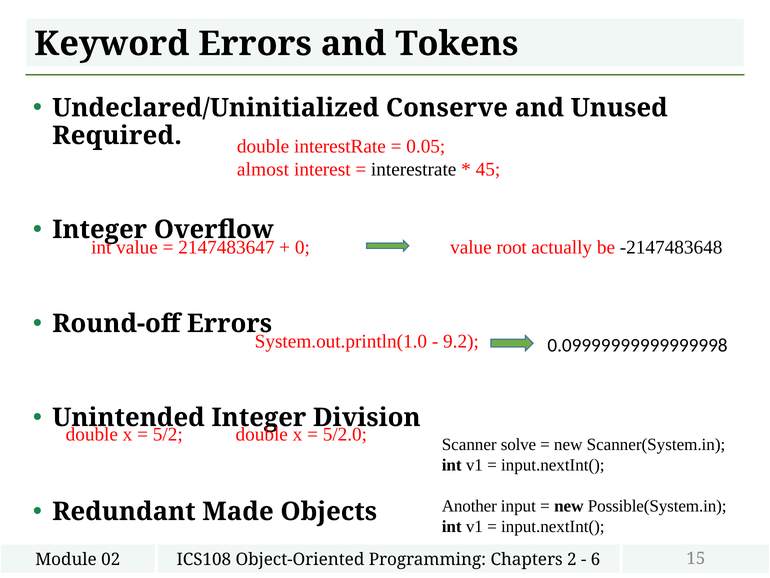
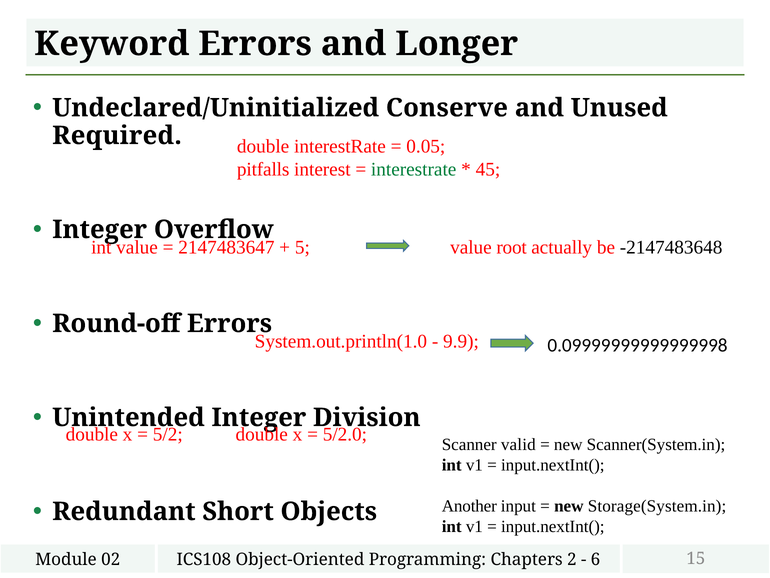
Tokens: Tokens -> Longer (457, 44)
almost: almost -> pitfalls (263, 169)
interestrate colour: black -> green (414, 169)
0: 0 -> 5 (302, 247)
9.2: 9.2 -> 9.9 (461, 341)
solve: solve -> valid (518, 444)
Possible(System.in: Possible(System.in -> Storage(System.in (657, 506)
Made: Made -> Short (238, 511)
